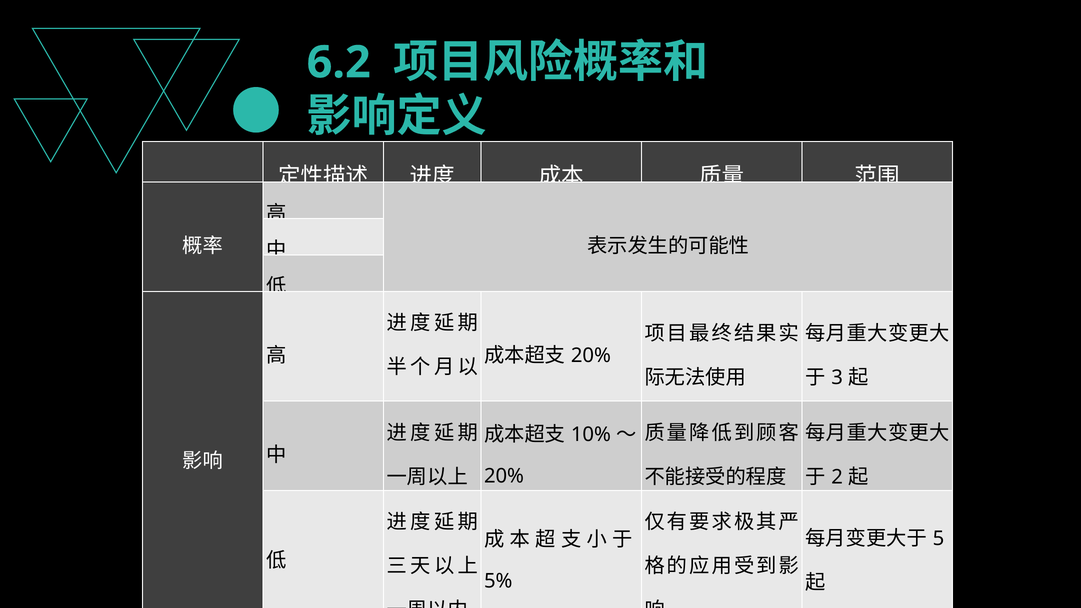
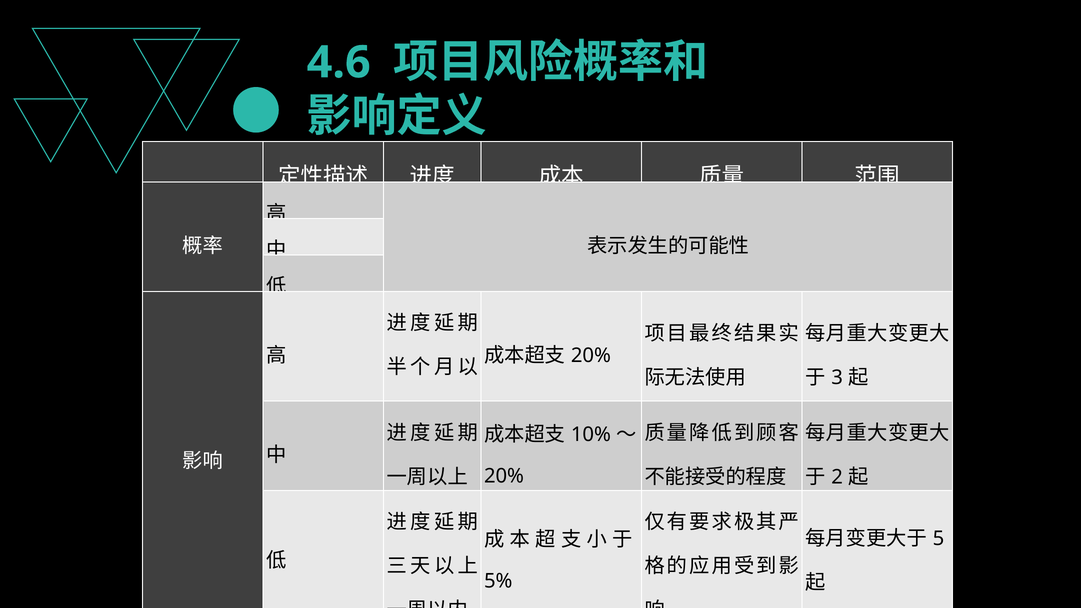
6.2: 6.2 -> 4.6 (339, 62)
